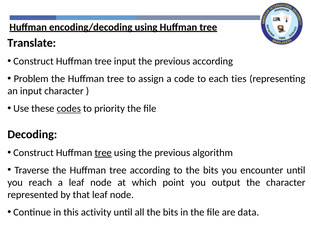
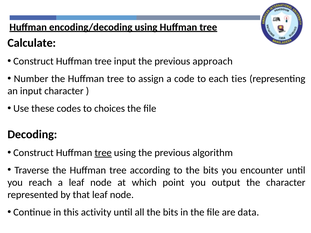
Translate: Translate -> Calculate (32, 43)
previous according: according -> approach (213, 61)
Problem: Problem -> Number (31, 79)
codes underline: present -> none (69, 109)
priority: priority -> choices (110, 109)
